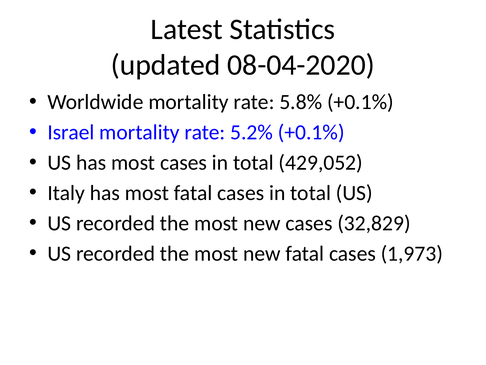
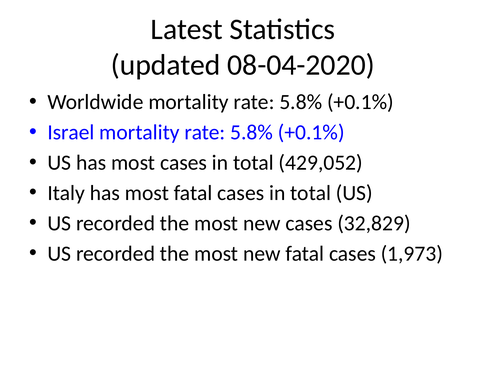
Israel mortality rate 5.2%: 5.2% -> 5.8% (252, 132)
